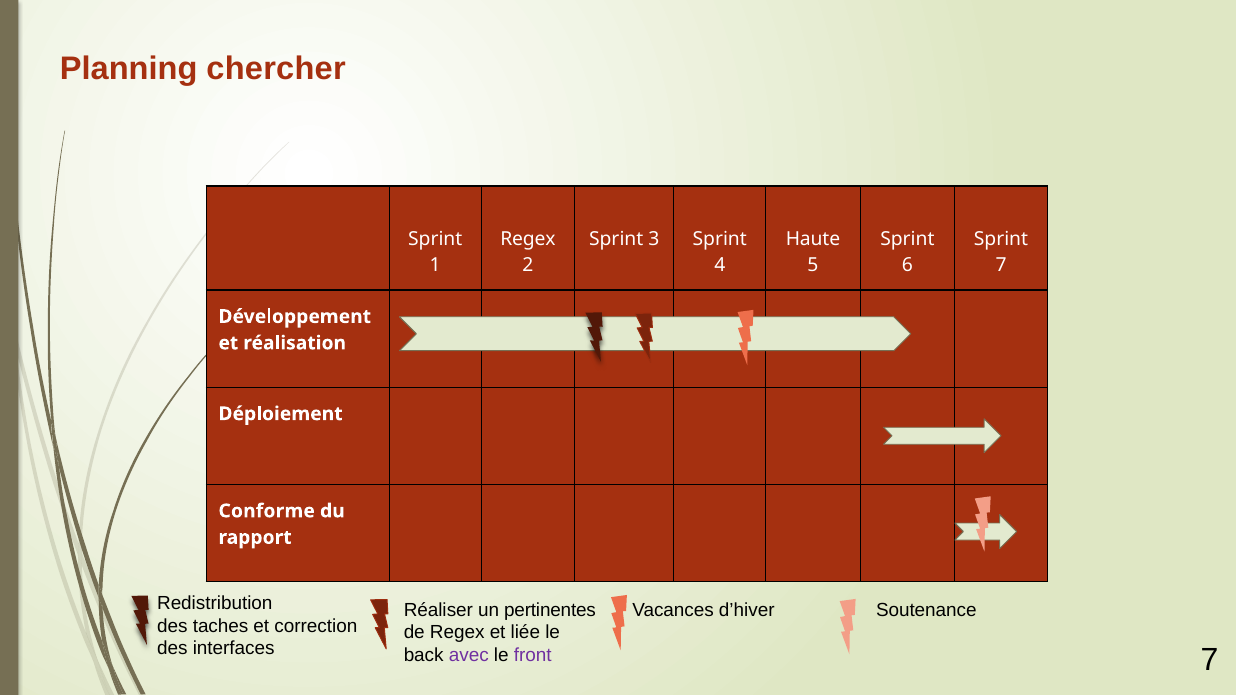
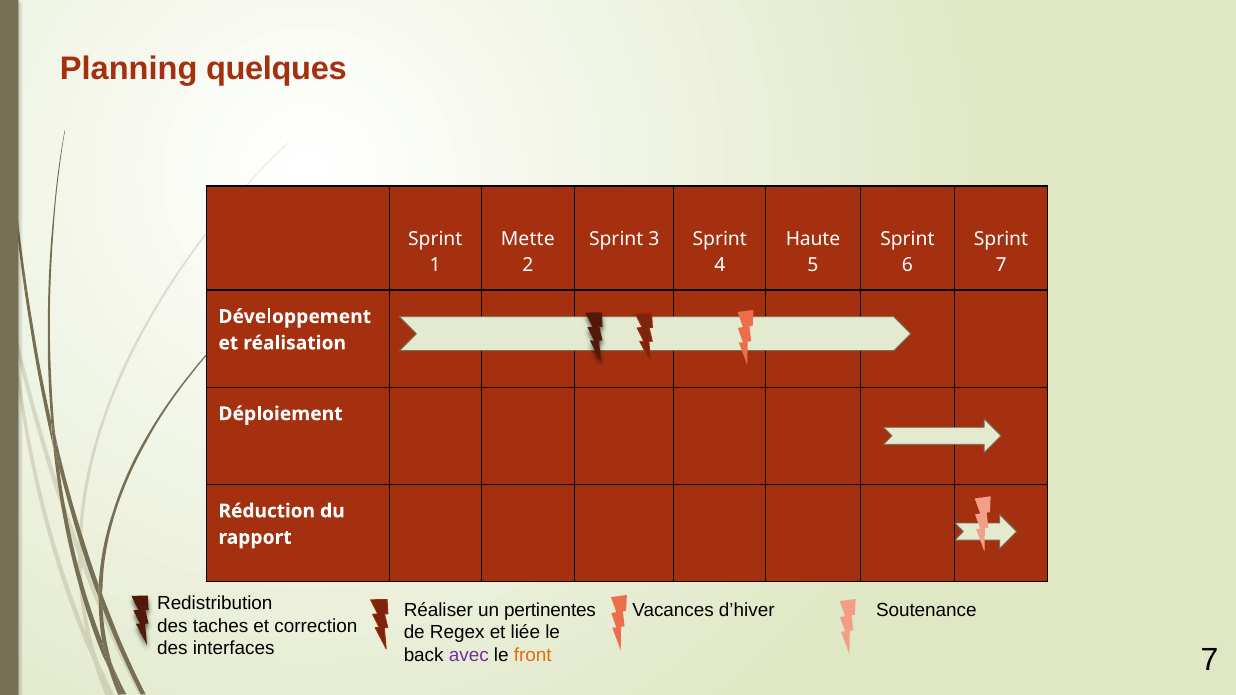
chercher: chercher -> quelques (276, 68)
Regex: Regex -> Mette (528, 239)
Conforme: Conforme -> Réduction (267, 511)
front colour: purple -> orange (533, 655)
